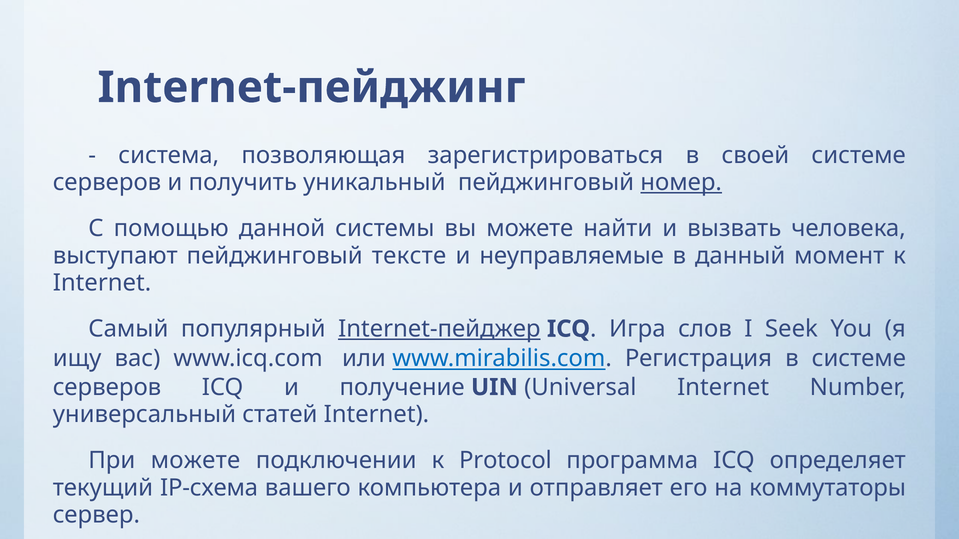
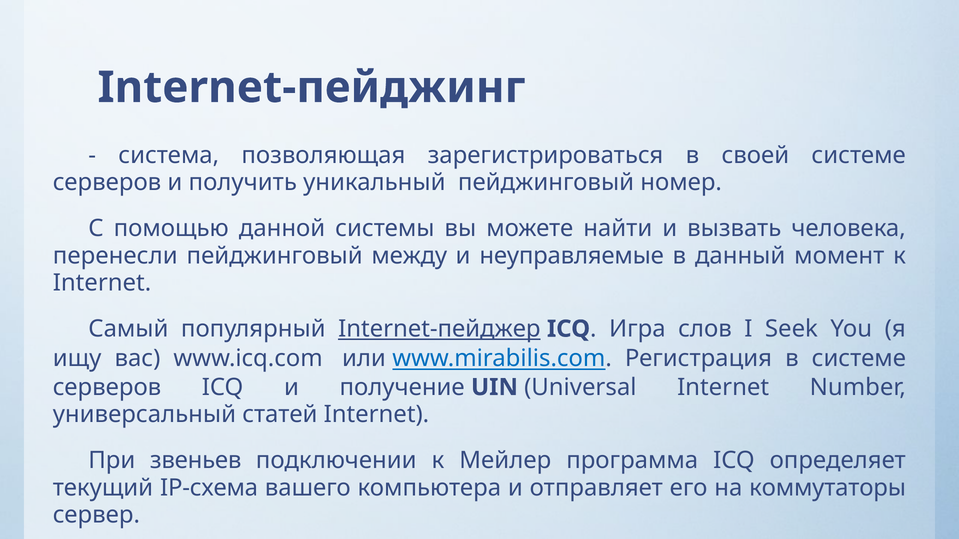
номер underline: present -> none (681, 183)
выступают: выступают -> перенесли (115, 256)
тексте: тексте -> между (409, 256)
При можете: можете -> звеньев (196, 461)
Protocol: Protocol -> Мейлер (505, 461)
